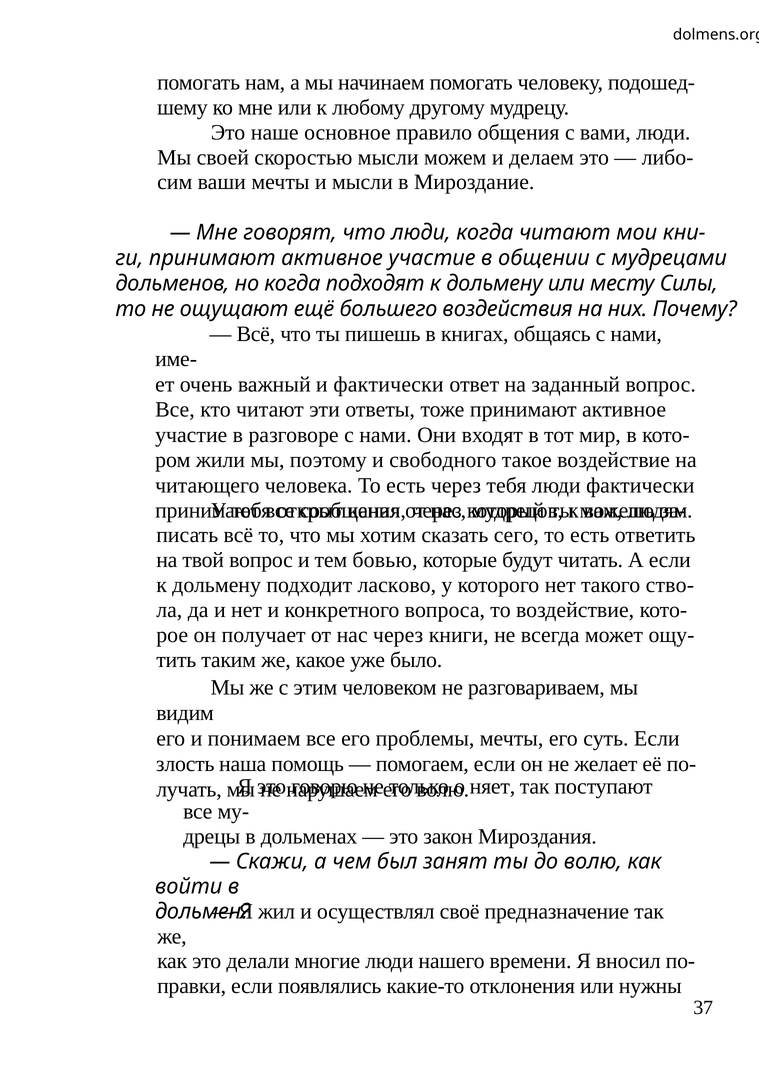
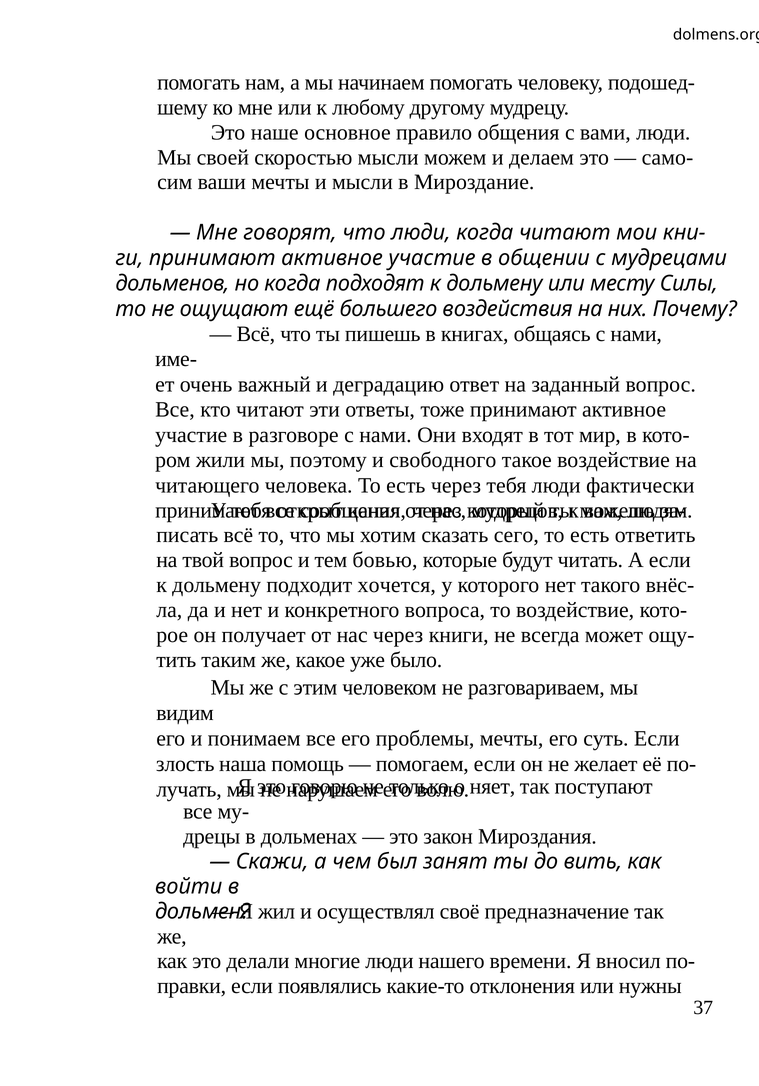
либо-: либо- -> само- (668, 157)
и фактически: фактически -> деградацию (389, 384)
ласково: ласково -> хочется (397, 585)
ство-: ство- -> внёс- (670, 585)
до волю: волю -> вить (593, 861)
